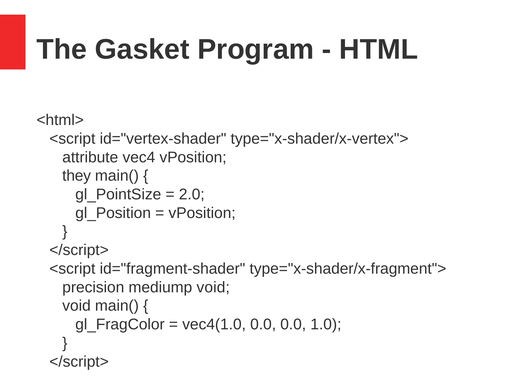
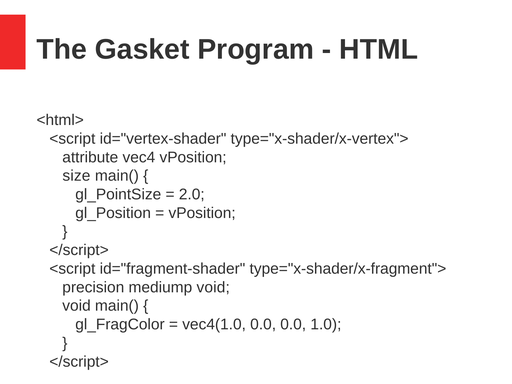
they: they -> size (76, 176)
